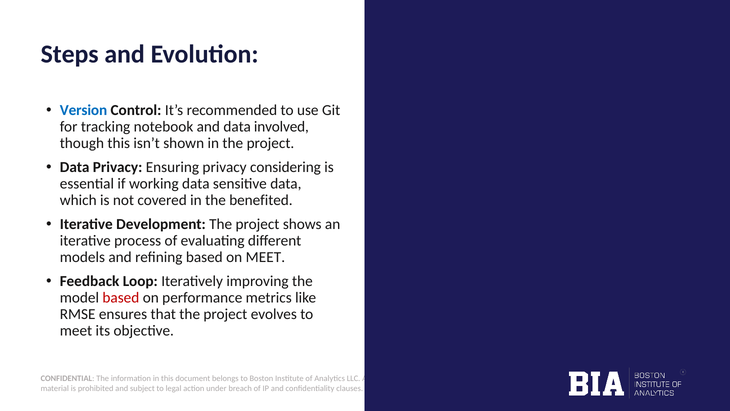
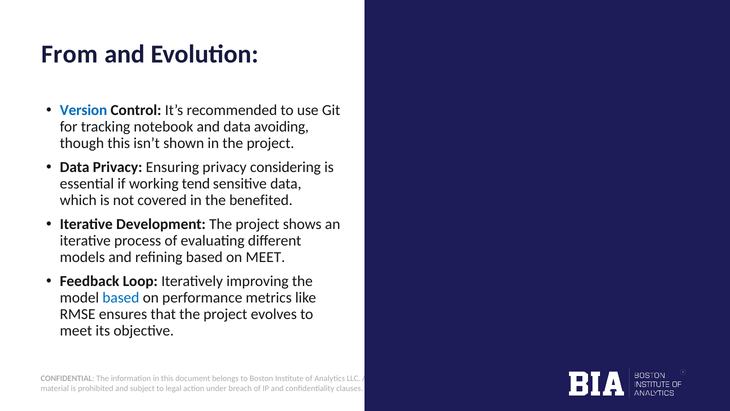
Steps: Steps -> From (69, 54)
involved: involved -> avoiding (281, 127)
working data: data -> tend (196, 184)
based colour: red -> blue (121, 297)
